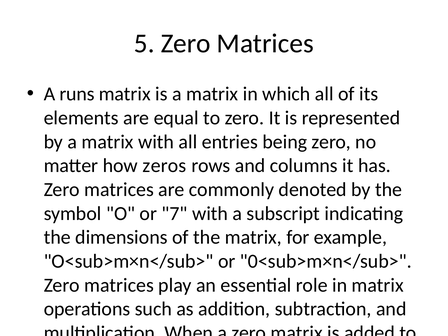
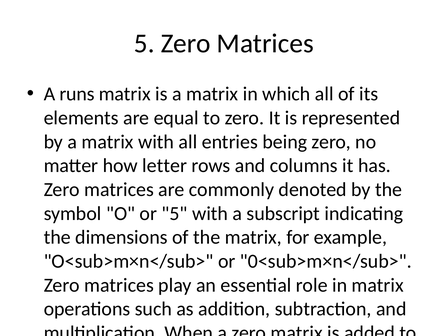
zeros: zeros -> letter (165, 166)
or 7: 7 -> 5 (175, 213)
